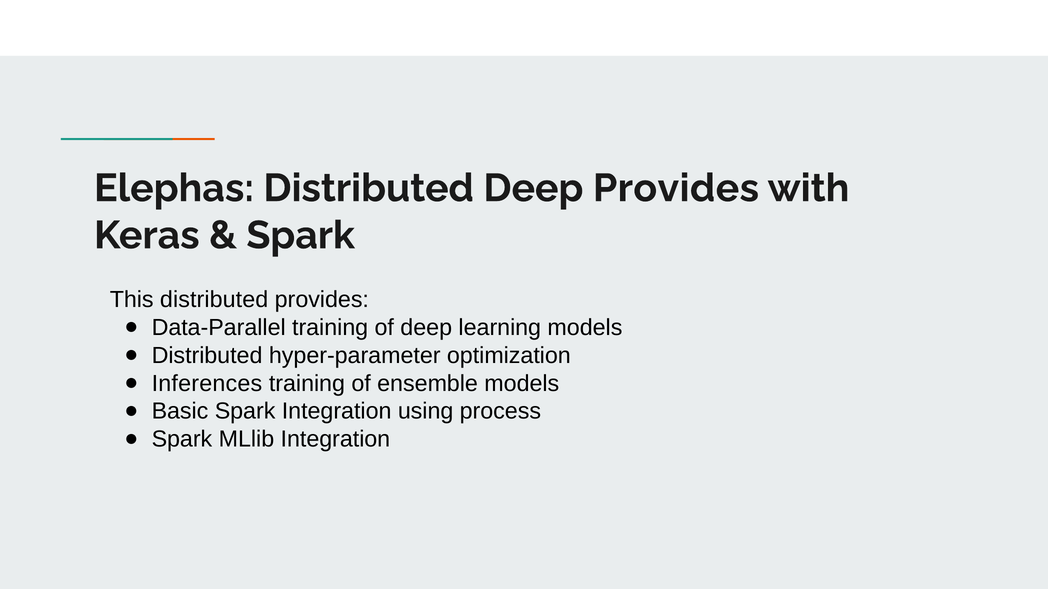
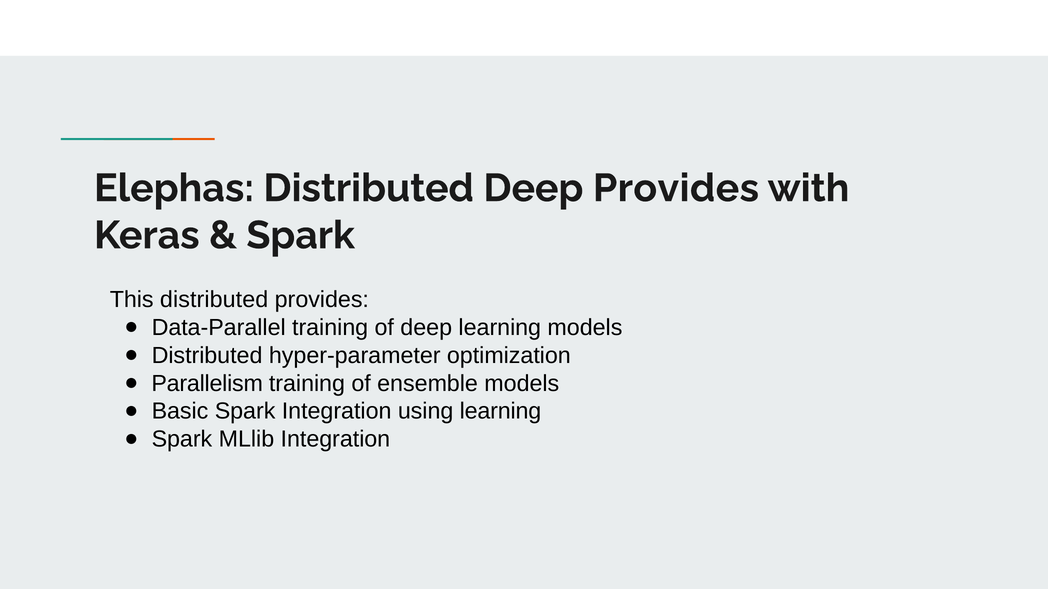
Inferences: Inferences -> Parallelism (207, 384)
using process: process -> learning (500, 412)
